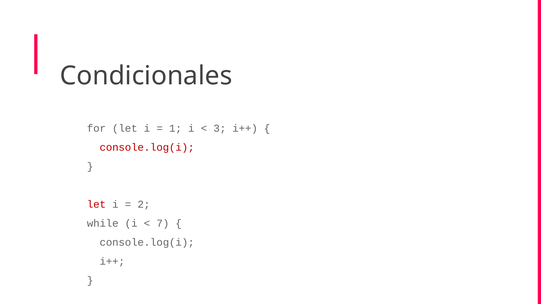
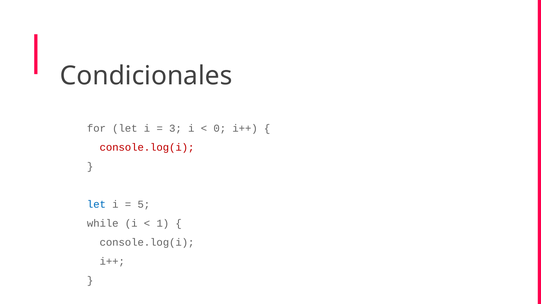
1: 1 -> 3 (175, 128)
3: 3 -> 0 (220, 128)
let colour: red -> blue (96, 205)
2: 2 -> 5 (144, 205)
7: 7 -> 1 (163, 224)
